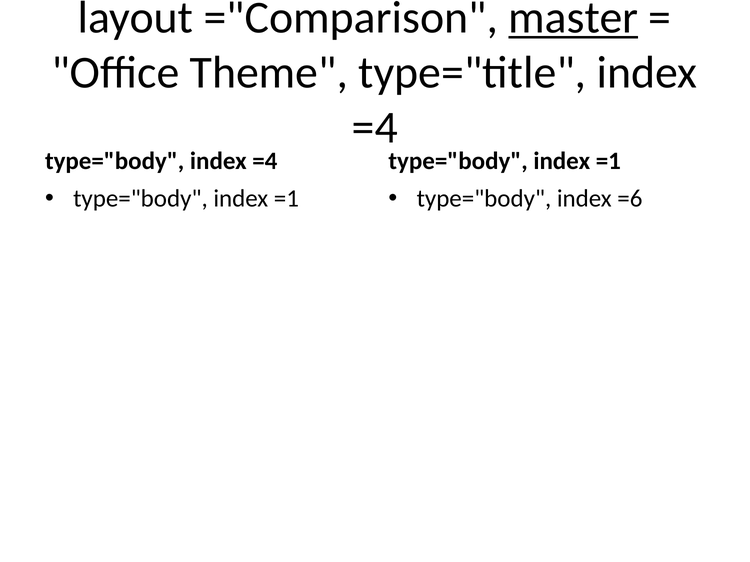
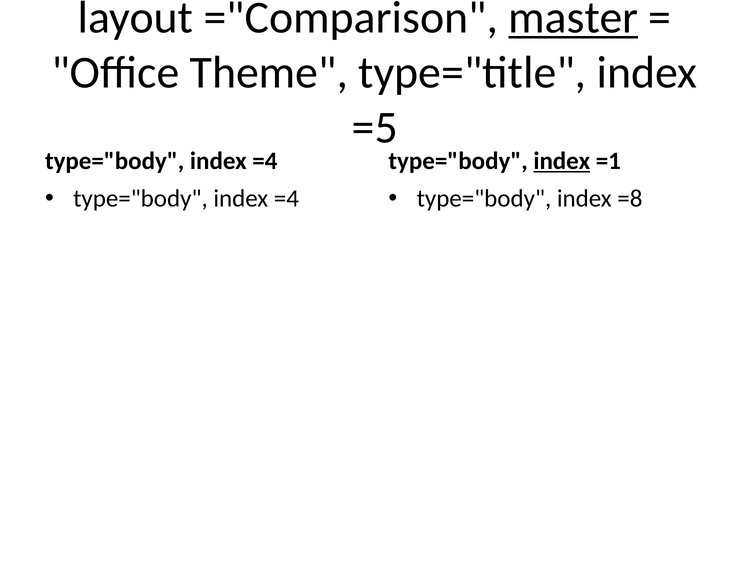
=4: =4 -> =5 (375, 128)
index underline: none -> present (562, 161)
=1: =1 -> =4 (286, 199)
=6: =6 -> =8 (630, 199)
